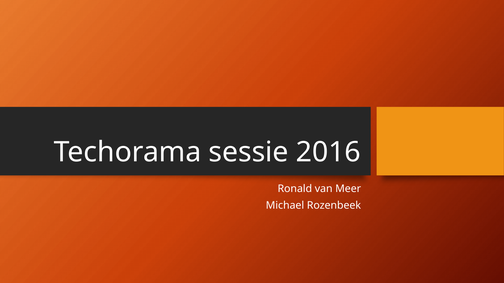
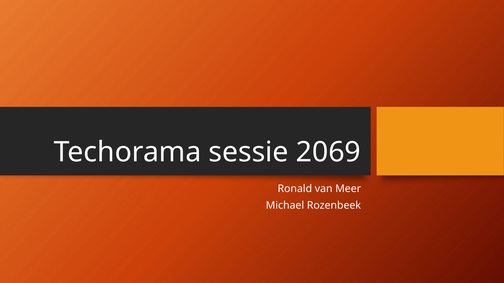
2016: 2016 -> 2069 (328, 152)
